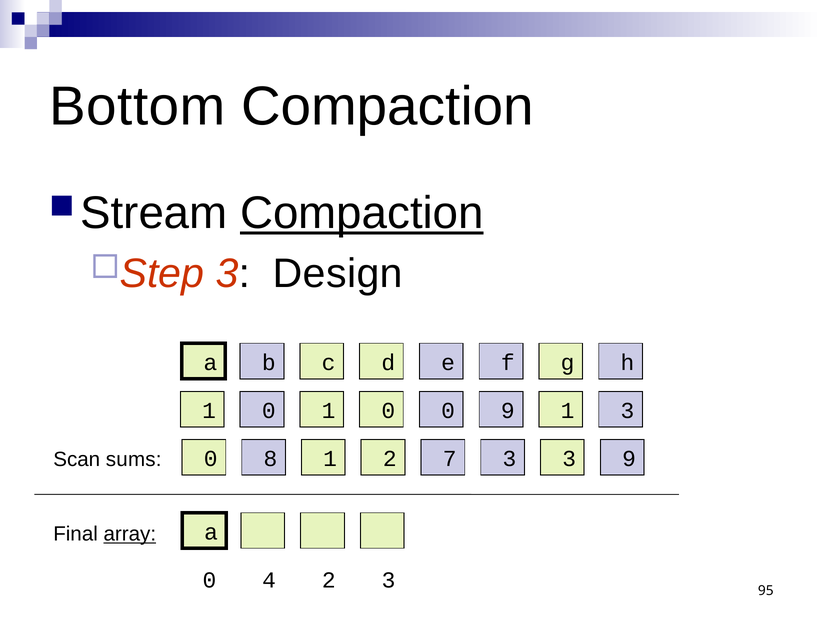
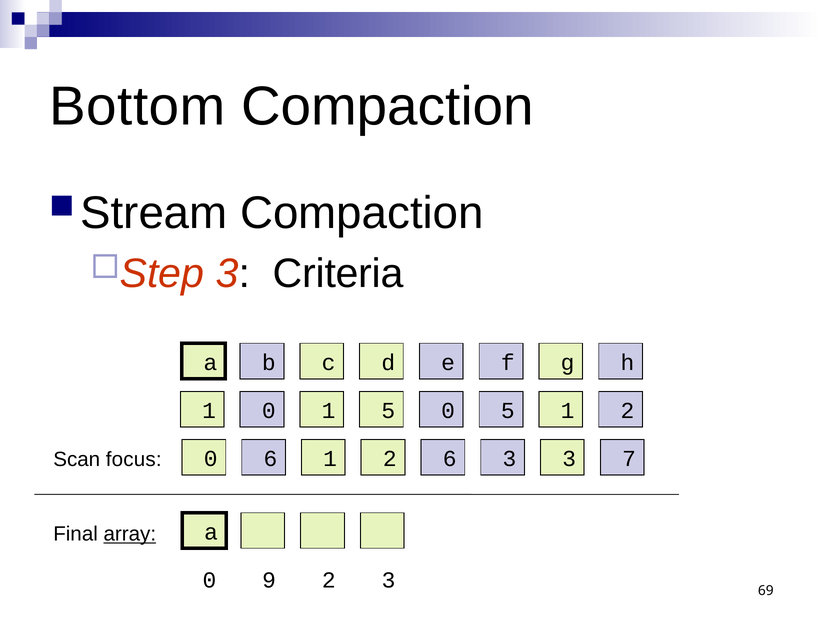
Compaction underline: present -> none (362, 213)
Design: Design -> Criteria (338, 273)
0: 0 -> 5 (388, 410)
0 9: 9 -> 5 (508, 410)
0 1 3: 3 -> 2 (627, 410)
sums: sums -> focus (134, 459)
0 8: 8 -> 6 (270, 458)
2 7: 7 -> 6 (450, 458)
3 9: 9 -> 7 (629, 458)
4: 4 -> 9 (269, 579)
95: 95 -> 69 (766, 590)
